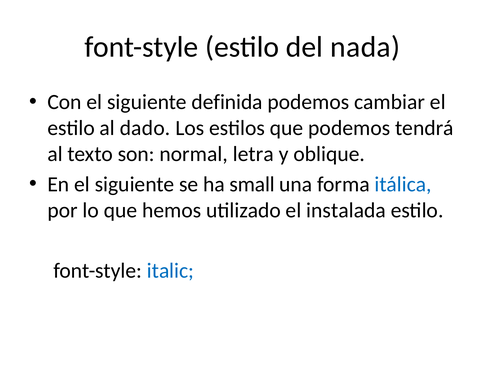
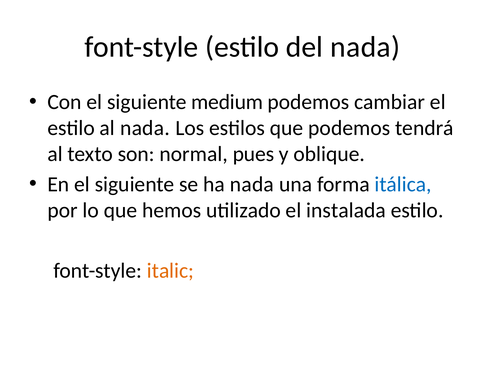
definida: definida -> medium (227, 102)
al dado: dado -> nada (145, 128)
letra: letra -> pues (253, 154)
ha small: small -> nada (252, 184)
italic colour: blue -> orange (170, 270)
